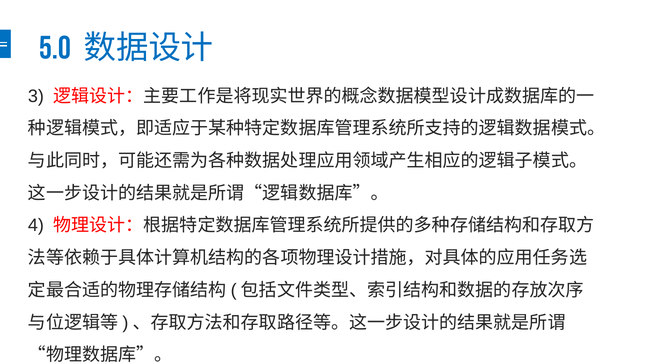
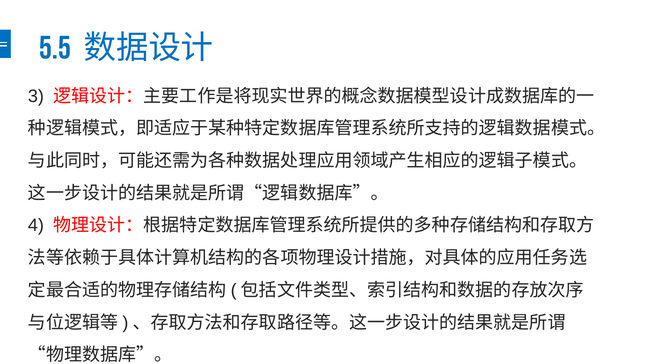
5.0: 5.0 -> 5.5 (55, 48)
